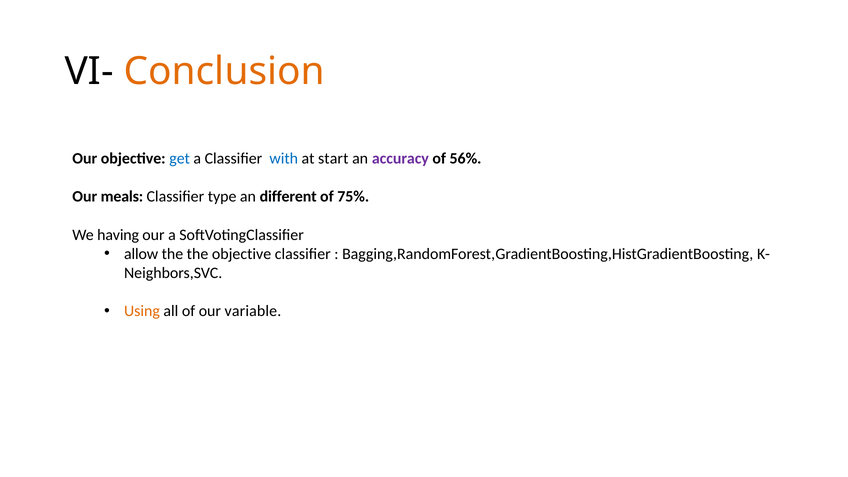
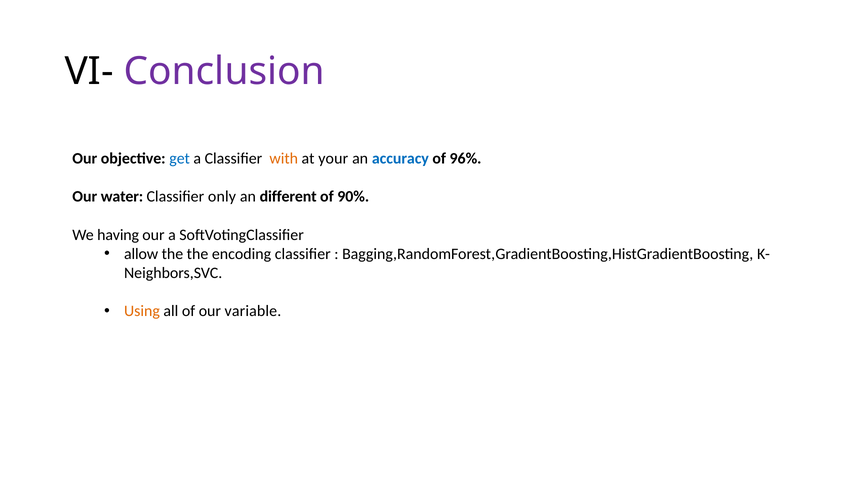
Conclusion colour: orange -> purple (224, 71)
with colour: blue -> orange (284, 159)
start: start -> your (333, 159)
accuracy colour: purple -> blue (400, 159)
56%: 56% -> 96% (466, 159)
meals: meals -> water (122, 197)
type: type -> only (222, 197)
75%: 75% -> 90% (353, 197)
the objective: objective -> encoding (242, 254)
